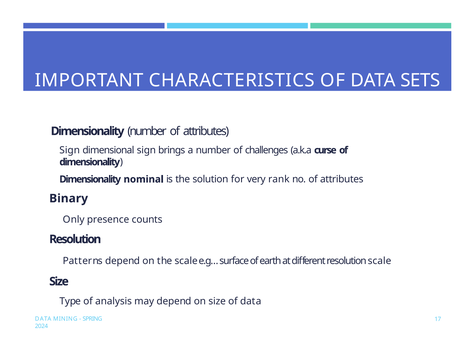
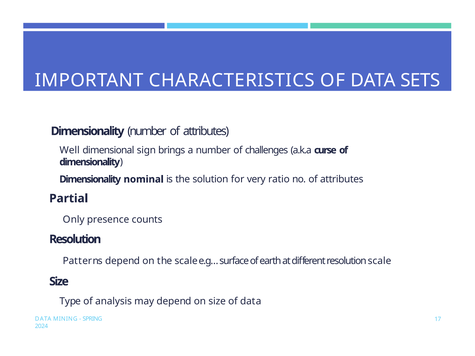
Sign: Sign -> Well (70, 150)
rank: rank -> ratio (279, 179)
Binary: Binary -> Partial (69, 199)
